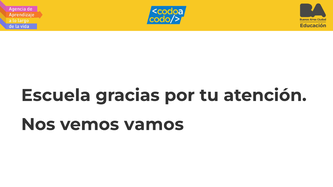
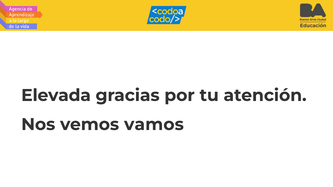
Escuela: Escuela -> Elevada (56, 95)
